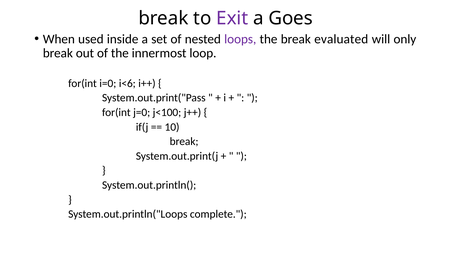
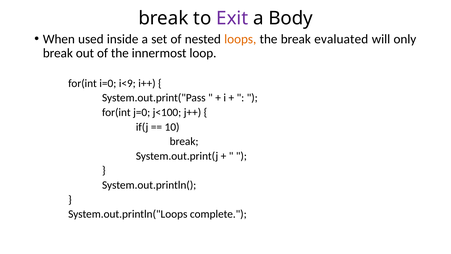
Goes: Goes -> Body (291, 18)
loops colour: purple -> orange (240, 39)
i<6: i<6 -> i<9 (127, 83)
